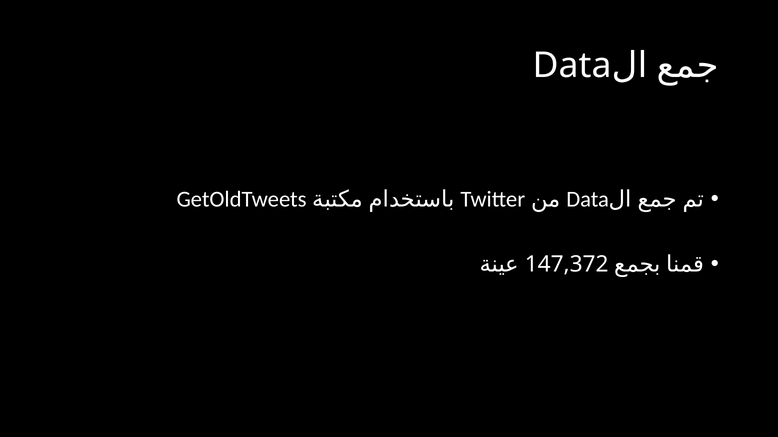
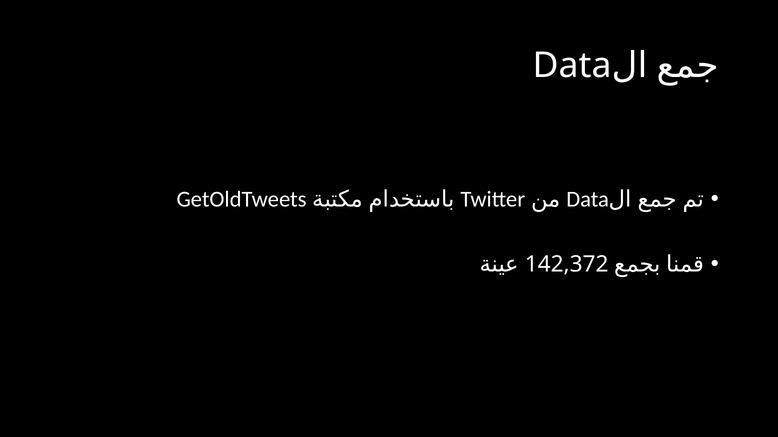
147,372: 147,372 -> 142,372 (567, 265)
